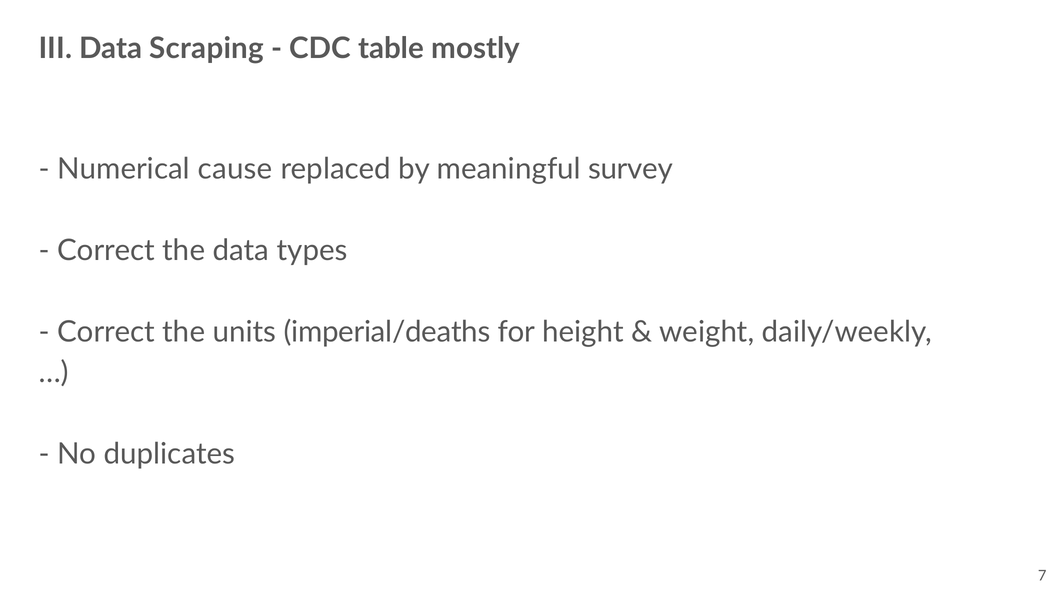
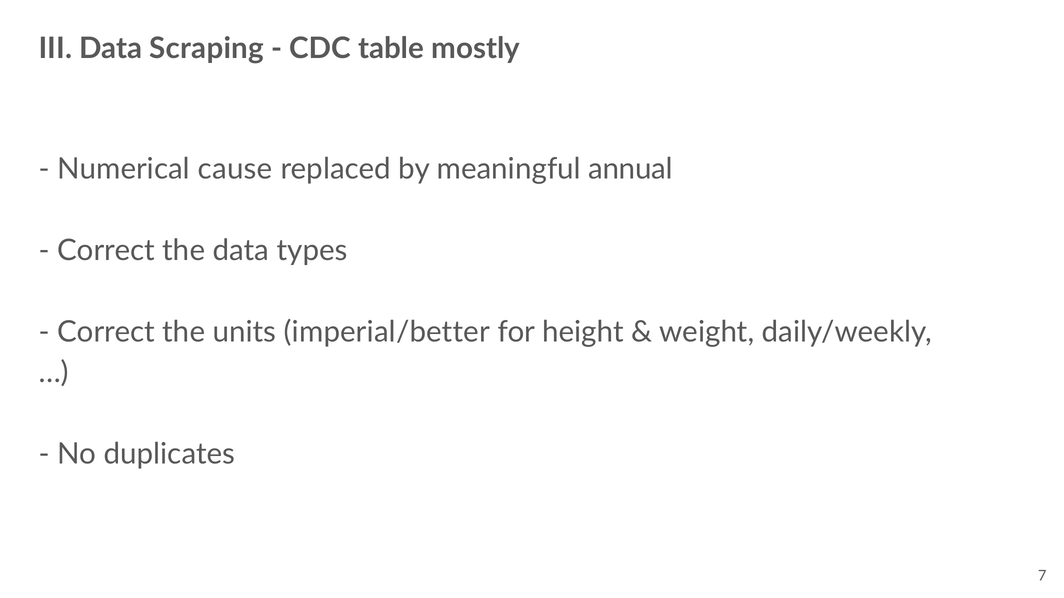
survey: survey -> annual (631, 169)
imperial/deaths: imperial/deaths -> imperial/better (387, 332)
